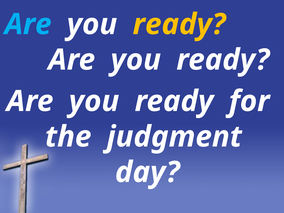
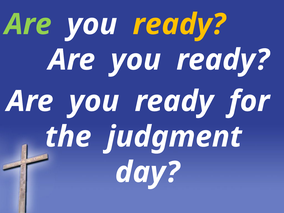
Are colour: light blue -> light green (28, 24)
